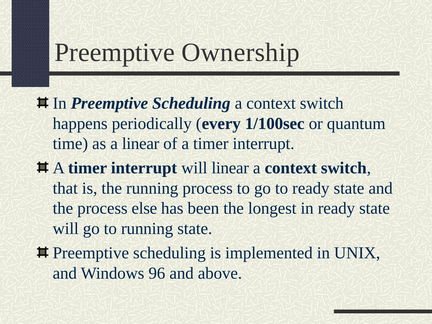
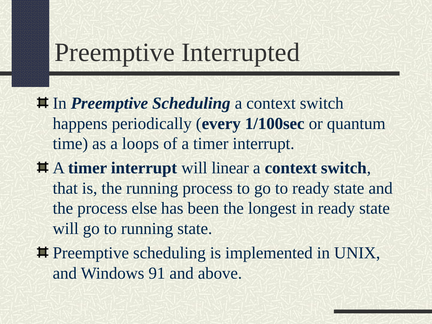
Ownership: Ownership -> Interrupted (241, 52)
a linear: linear -> loops (140, 144)
96: 96 -> 91 (157, 273)
